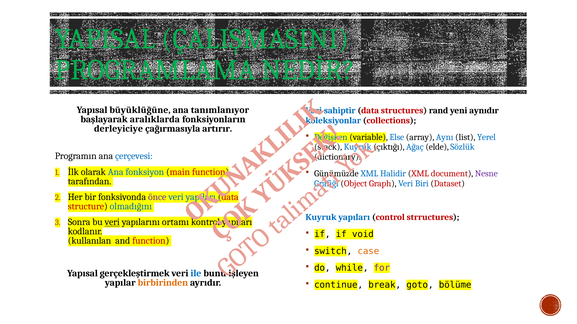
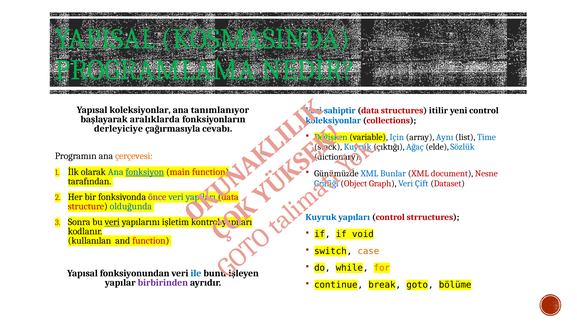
ÇALIŞMASINI: ÇALIŞMASINI -> KOŞMASINDA (256, 39)
Yapısal büyüklüğüne: büyüklüğüne -> koleksiyonlar (140, 110)
rand: rand -> itilir (438, 111)
yeni aynıdır: aynıdır -> control (484, 111)
artırır: artırır -> cevabı (217, 129)
Else: Else -> Için (397, 138)
Yerel: Yerel -> Time (486, 138)
çerçevesi colour: blue -> orange (134, 156)
fonksiyon underline: none -> present (145, 172)
Halidir: Halidir -> Bunlar (393, 174)
Nesne colour: purple -> red (486, 174)
Biri: Biri -> Çift (422, 184)
olmadığını: olmadığını -> olduğunda (131, 207)
ortamı: ortamı -> işletim (175, 222)
for colour: purple -> orange (382, 268)
gerçekleştirmek: gerçekleştirmek -> fonksiyonundan (135, 274)
birbirinden colour: orange -> purple (163, 283)
